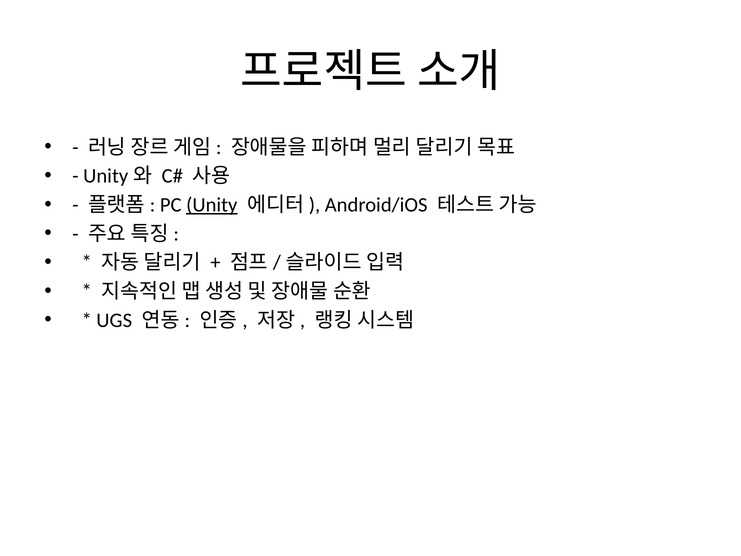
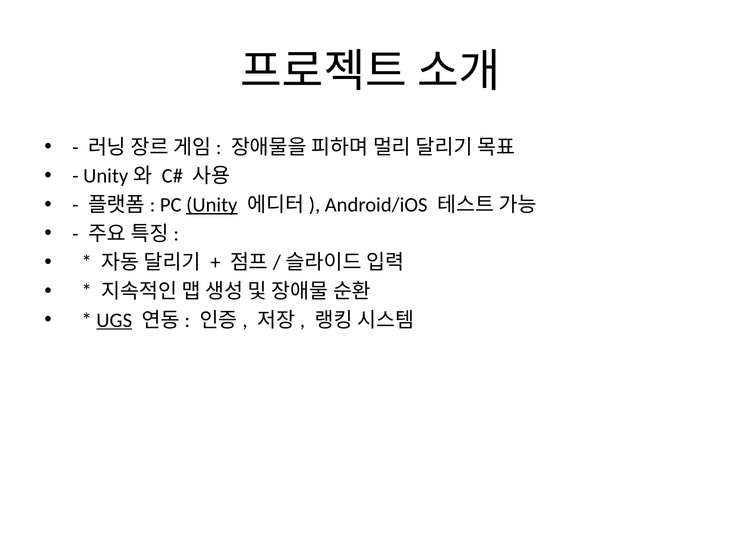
UGS underline: none -> present (114, 320)
